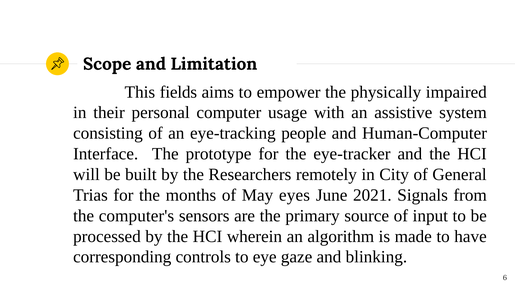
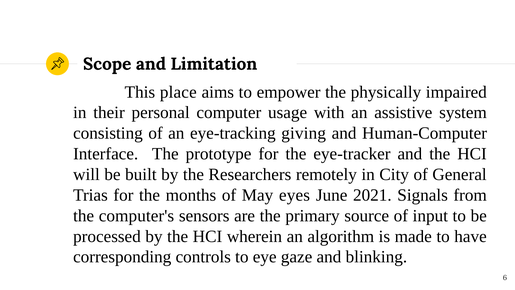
fields: fields -> place (178, 92)
people: people -> giving (304, 133)
